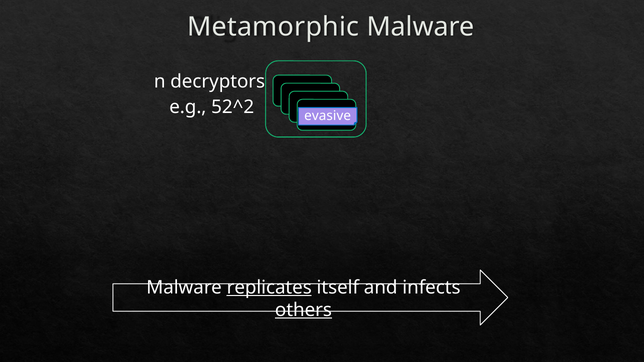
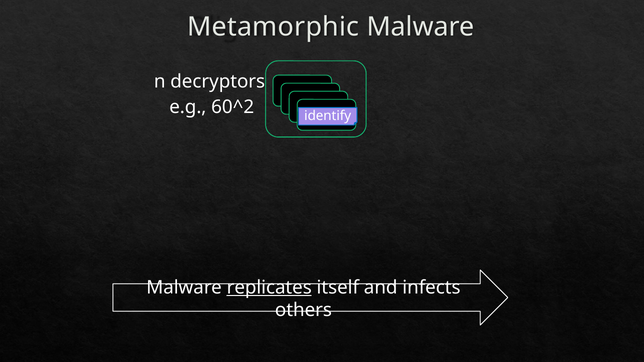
52^2: 52^2 -> 60^2 (233, 107)
evasive: evasive -> identify (328, 116)
others underline: present -> none (303, 310)
